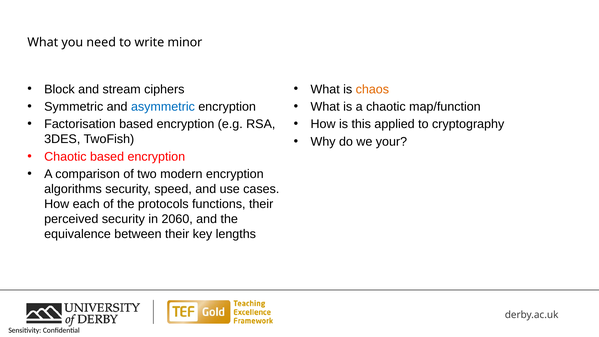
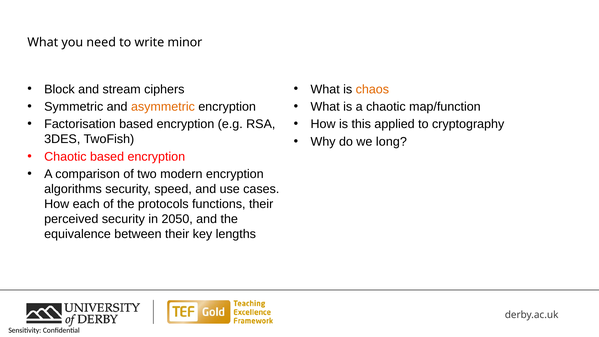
asymmetric colour: blue -> orange (163, 107)
your: your -> long (391, 142)
2060: 2060 -> 2050 (177, 219)
